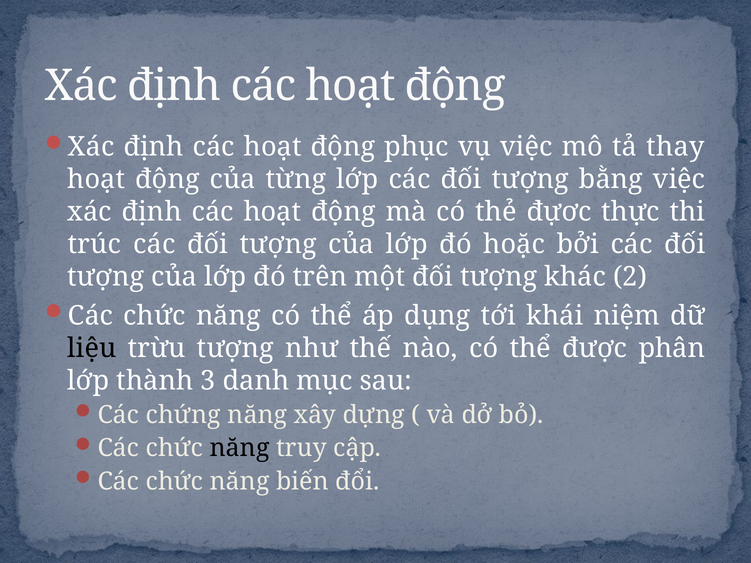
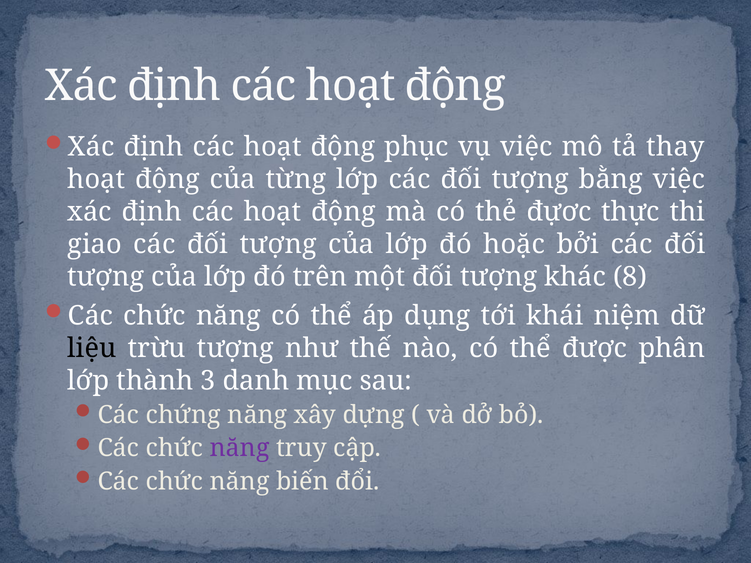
trúc: trúc -> giao (95, 245)
2: 2 -> 8 (630, 277)
năng colour: black -> purple (240, 448)
